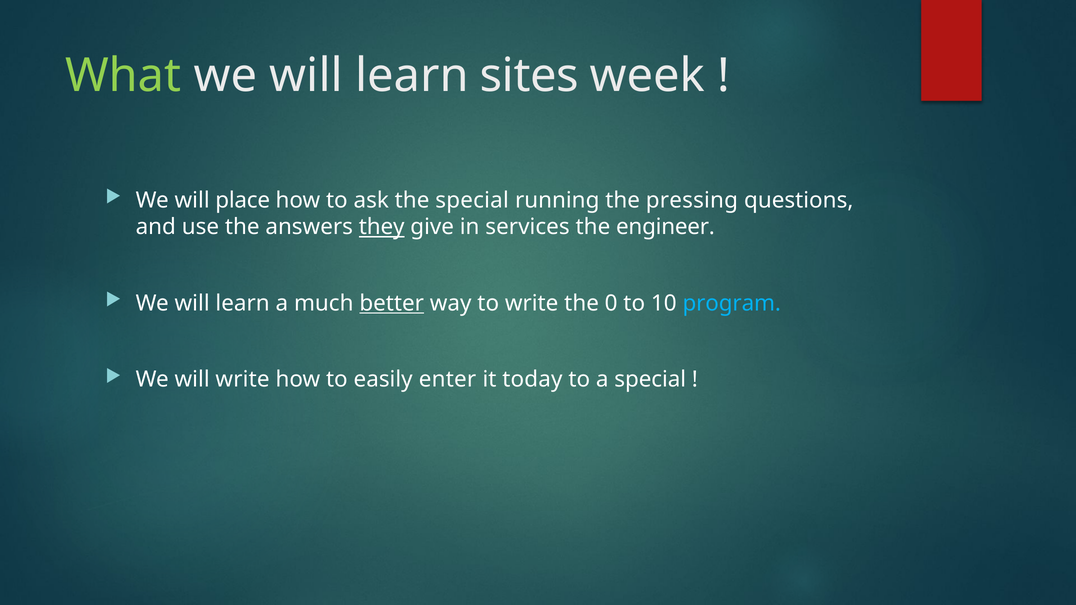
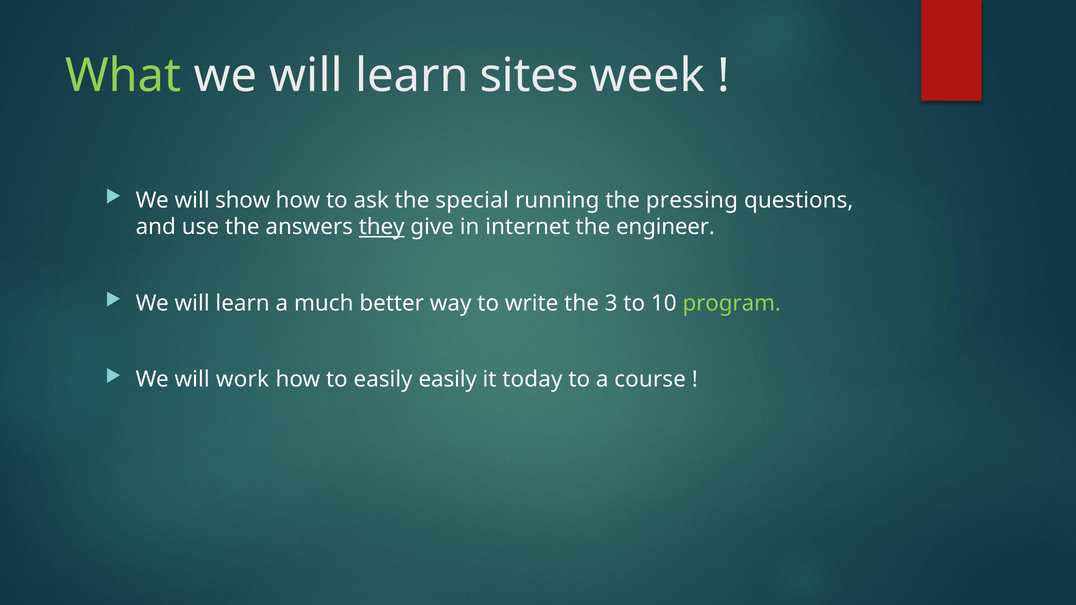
place: place -> show (243, 200)
services: services -> internet (528, 227)
better underline: present -> none (392, 303)
0: 0 -> 3 (611, 303)
program colour: light blue -> light green (732, 303)
will write: write -> work (242, 380)
easily enter: enter -> easily (448, 380)
a special: special -> course (650, 380)
